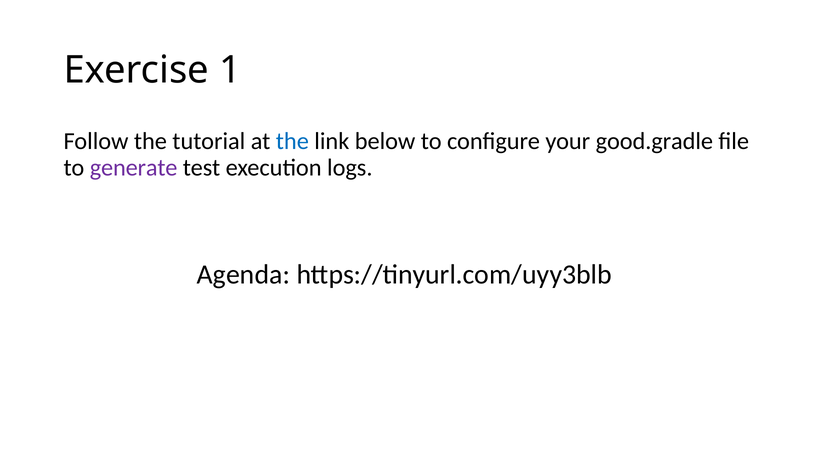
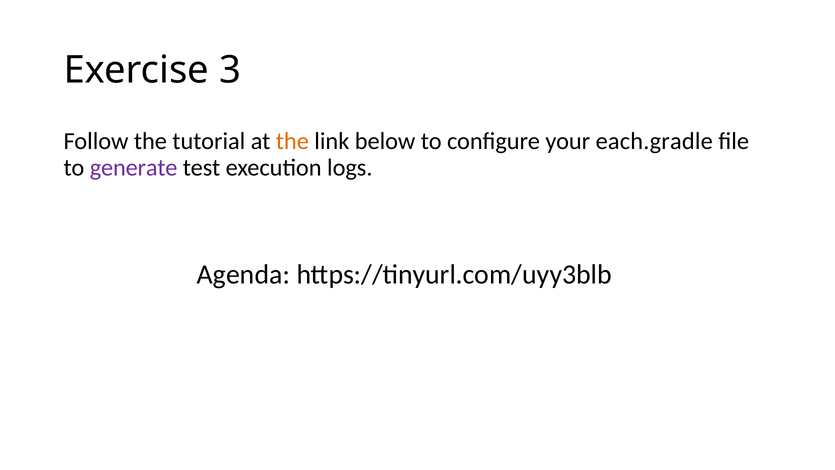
1: 1 -> 3 (230, 70)
the colour: blue -> orange (292, 141)
good.gradle: good.gradle -> each.gradle (654, 141)
